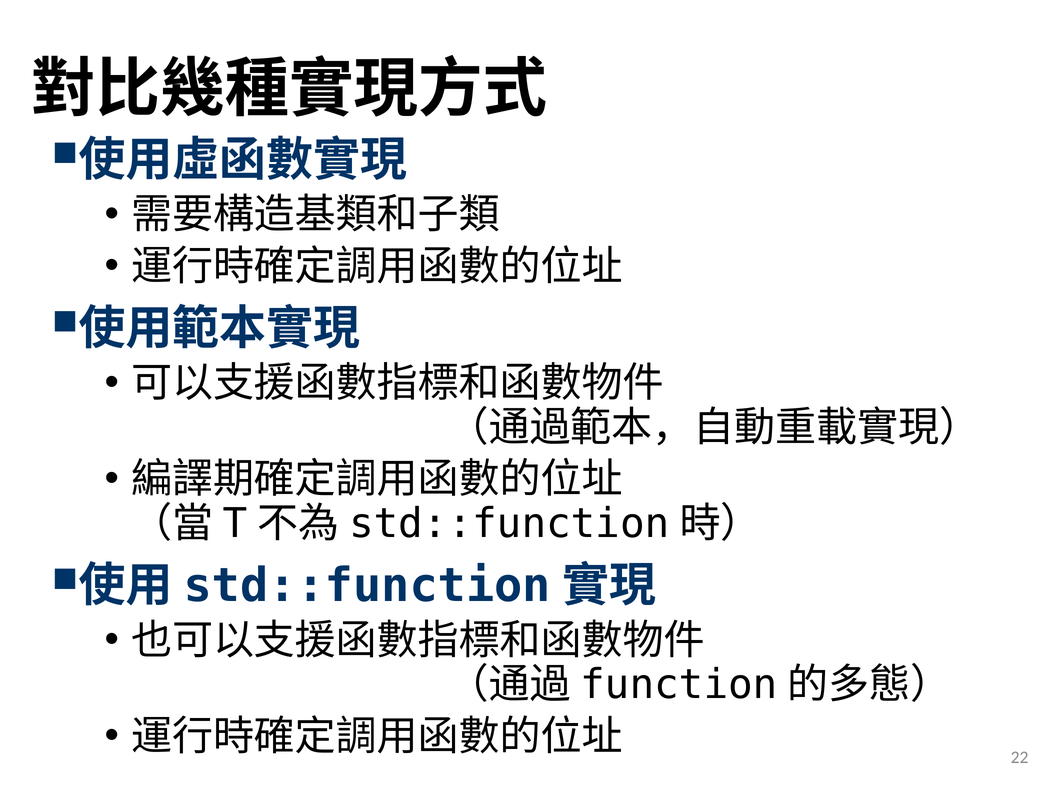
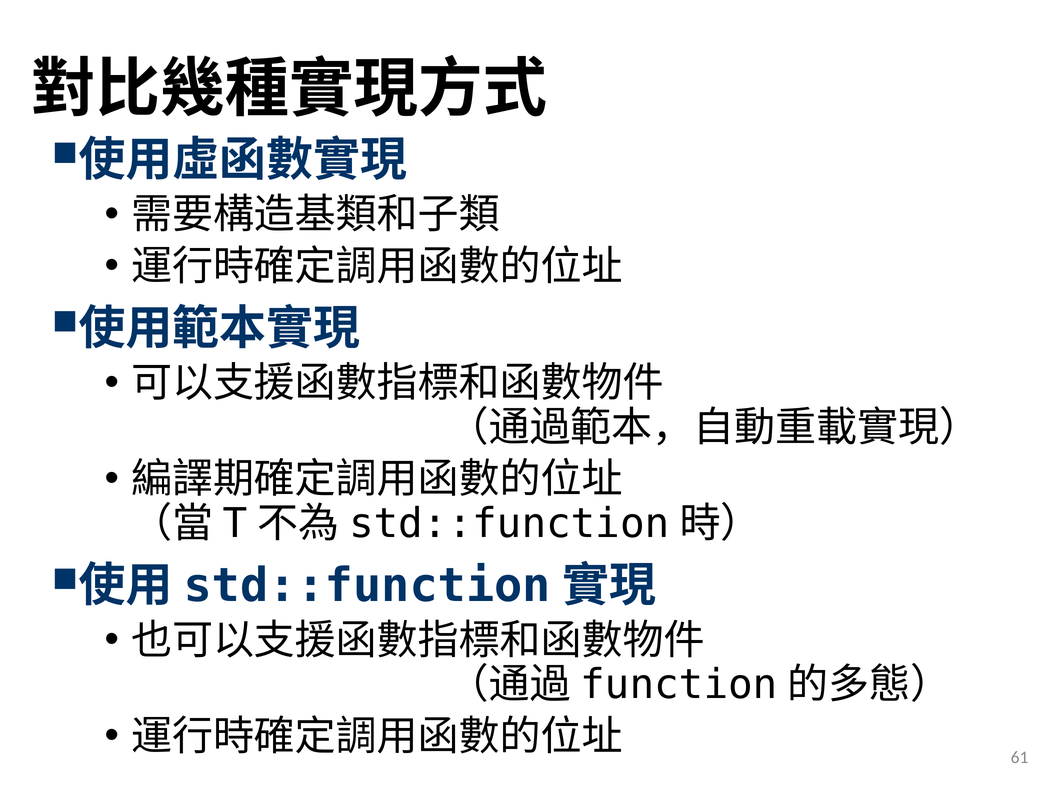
22: 22 -> 61 (1020, 758)
